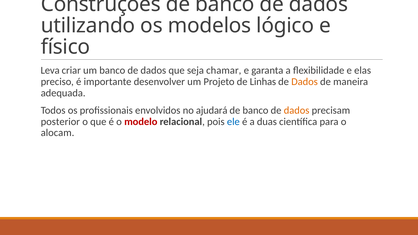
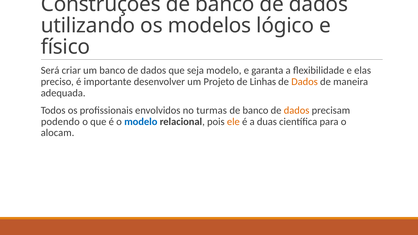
Leva: Leva -> Será (50, 70)
seja chamar: chamar -> modelo (224, 70)
ajudará: ajudará -> turmas (212, 110)
posterior: posterior -> podendo (60, 122)
modelo colour: red -> blue (141, 122)
ele colour: blue -> orange (233, 122)
